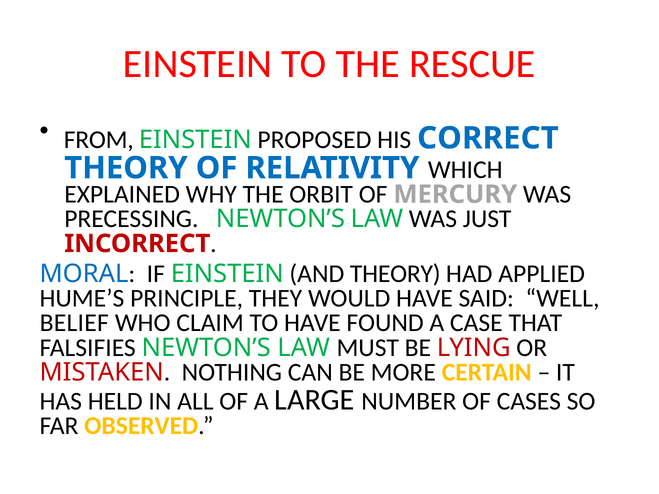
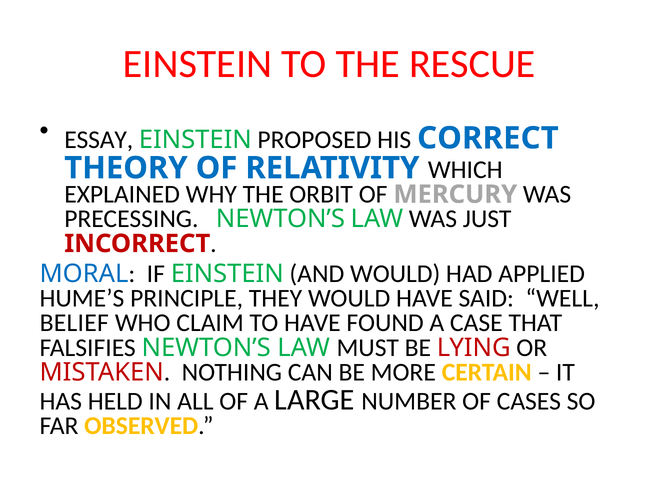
FROM: FROM -> ESSAY (99, 140)
AND THEORY: THEORY -> WOULD (395, 274)
